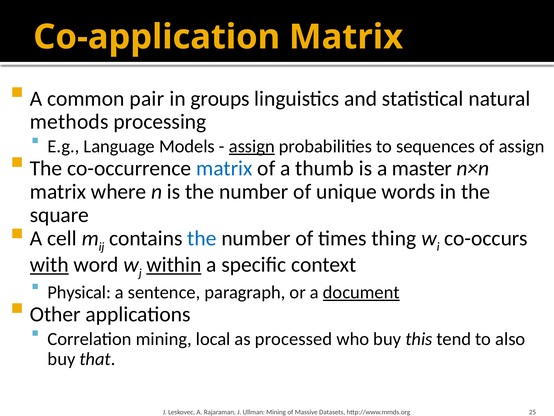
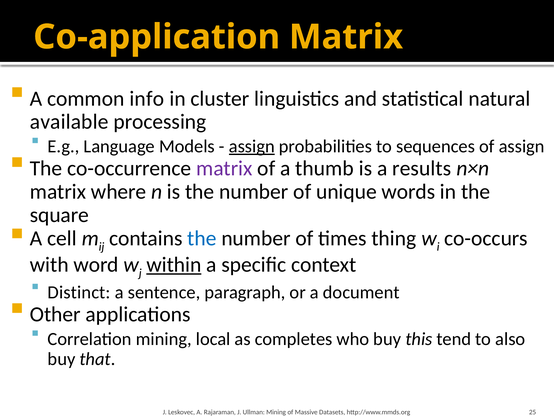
pair: pair -> info (147, 98)
groups: groups -> cluster (220, 98)
methods: methods -> available (69, 122)
matrix colour: blue -> purple (224, 168)
master: master -> results (422, 168)
with underline: present -> none (49, 264)
Physical: Physical -> Distinct (79, 292)
document underline: present -> none (361, 292)
processed: processed -> completes (294, 339)
